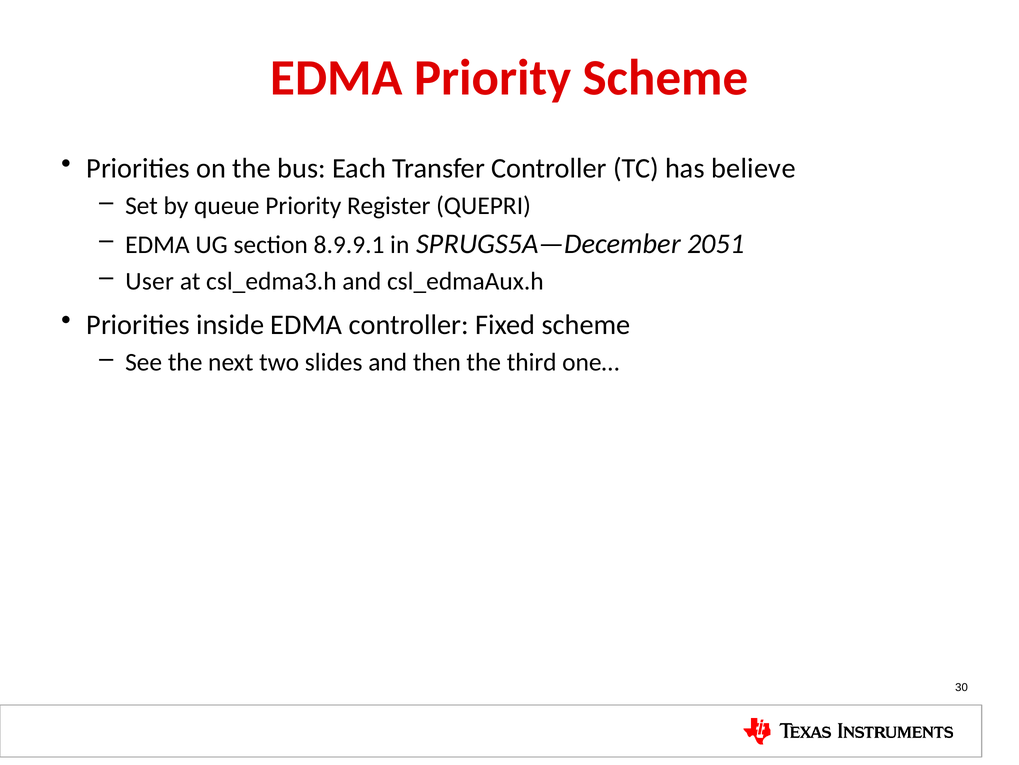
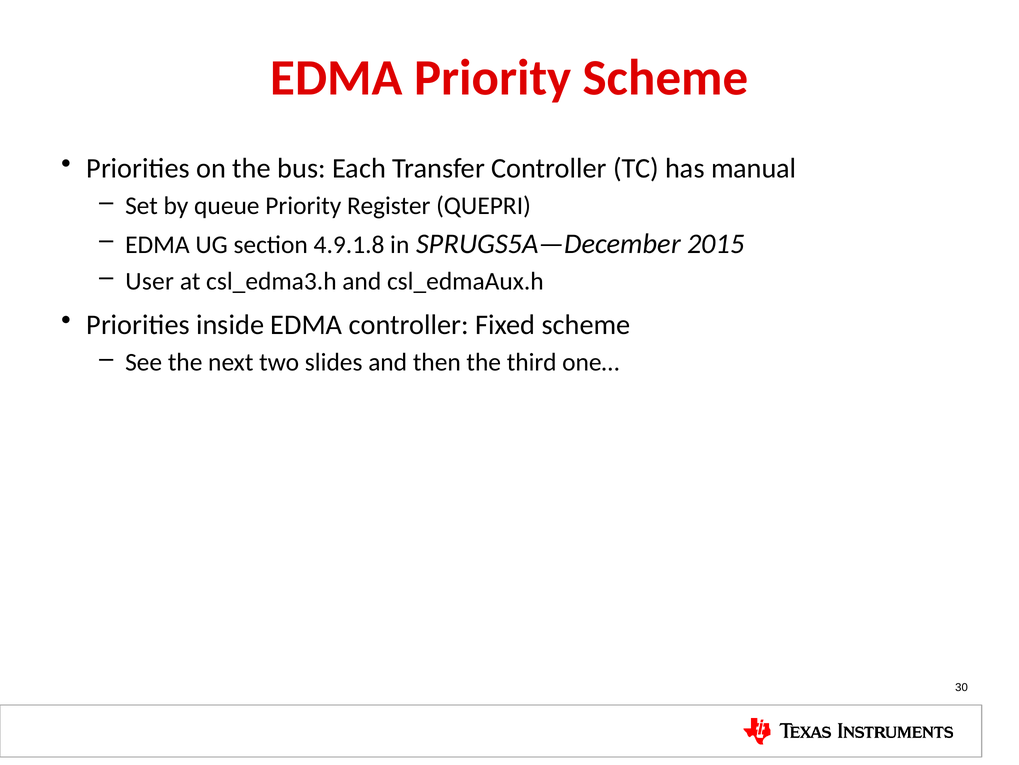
believe: believe -> manual (754, 168)
8.9.9.1: 8.9.9.1 -> 4.9.1.8 (349, 245)
2051: 2051 -> 2015 (716, 244)
